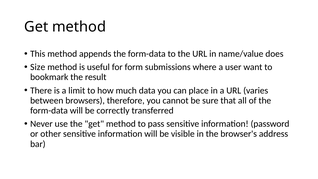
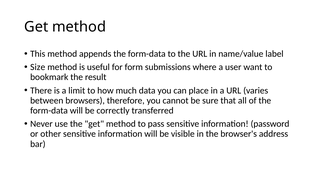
does: does -> label (274, 54)
